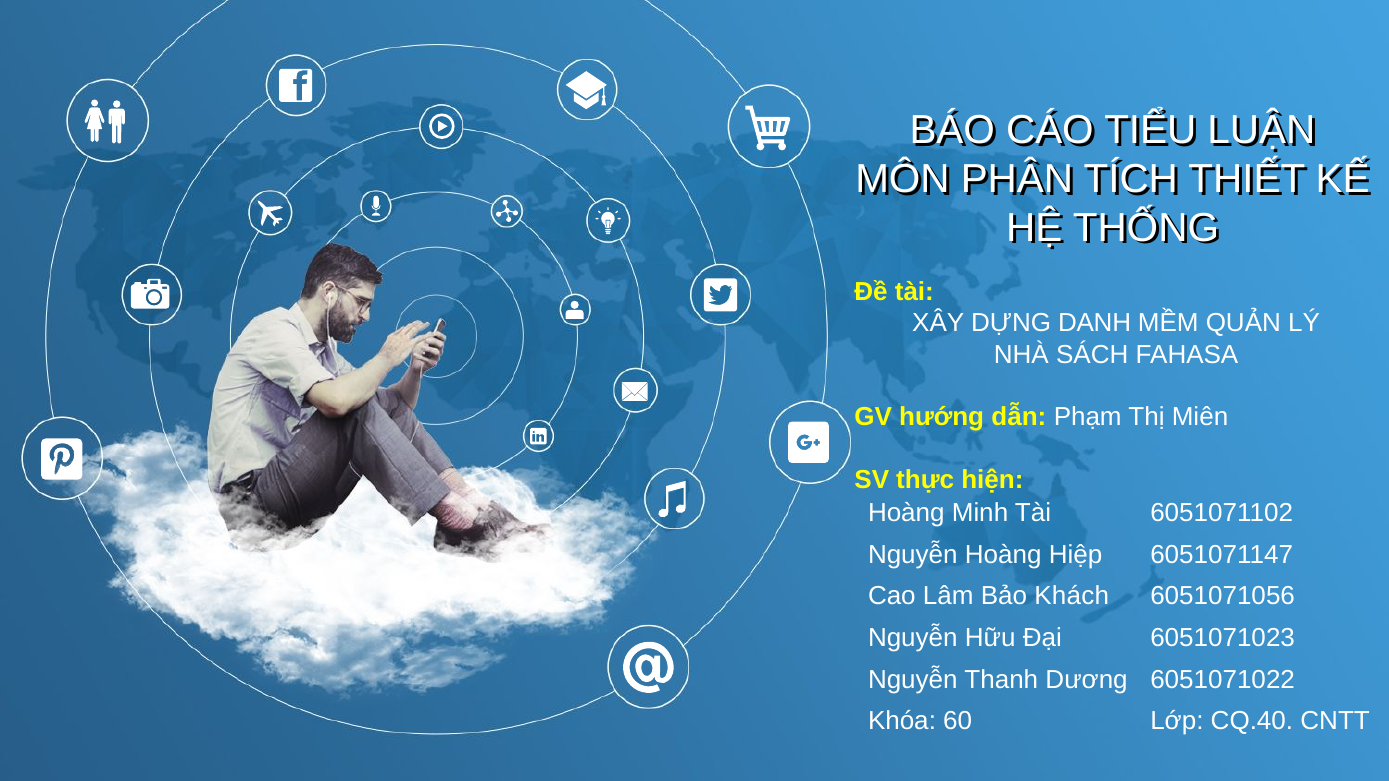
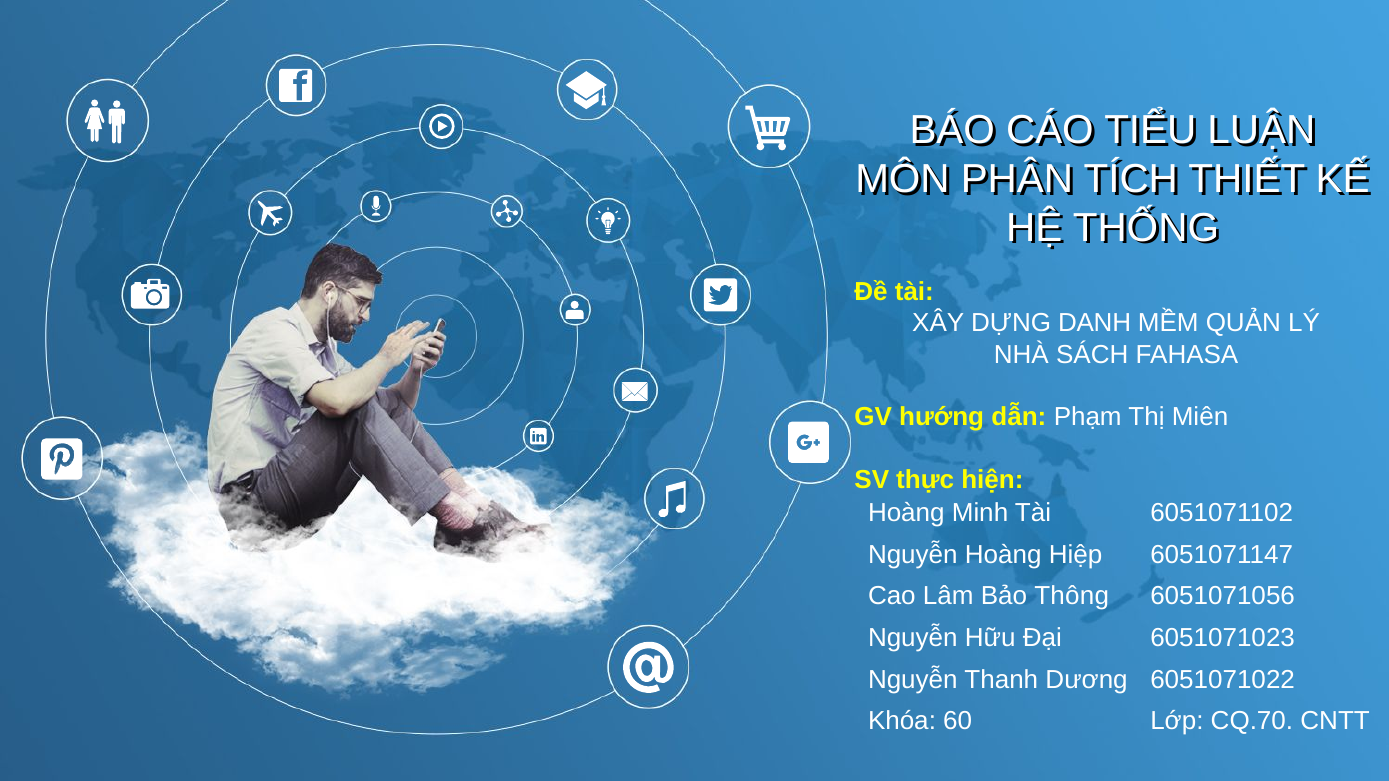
Khách: Khách -> Thông (1072, 596)
CQ.40: CQ.40 -> CQ.70 (1252, 722)
